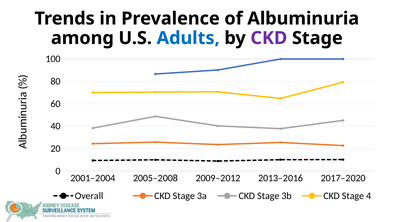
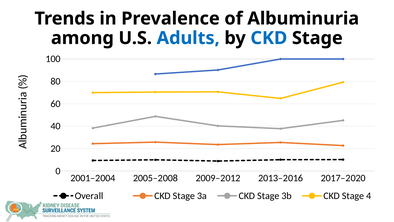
CKD colour: purple -> blue (269, 38)
